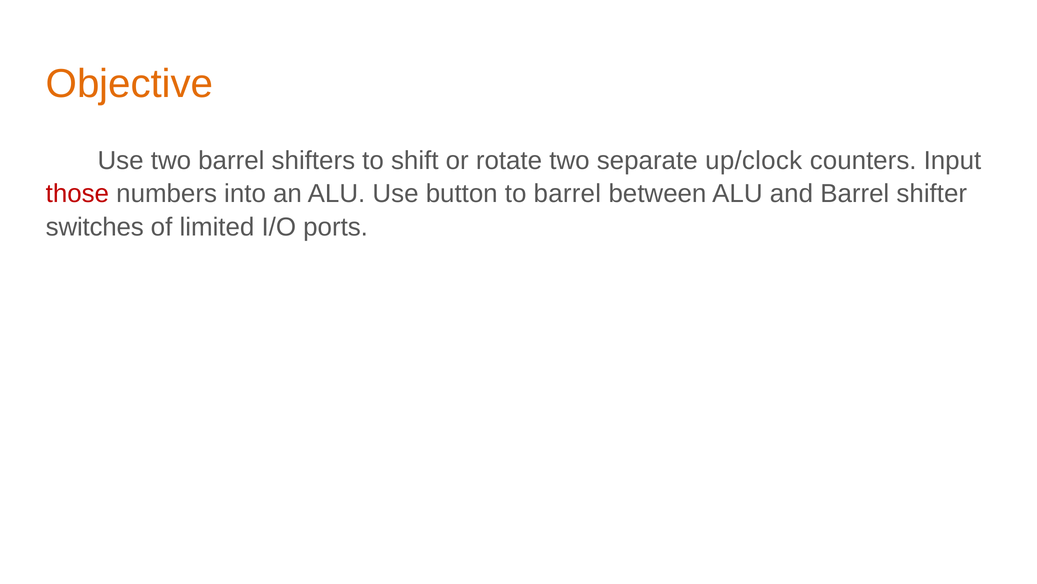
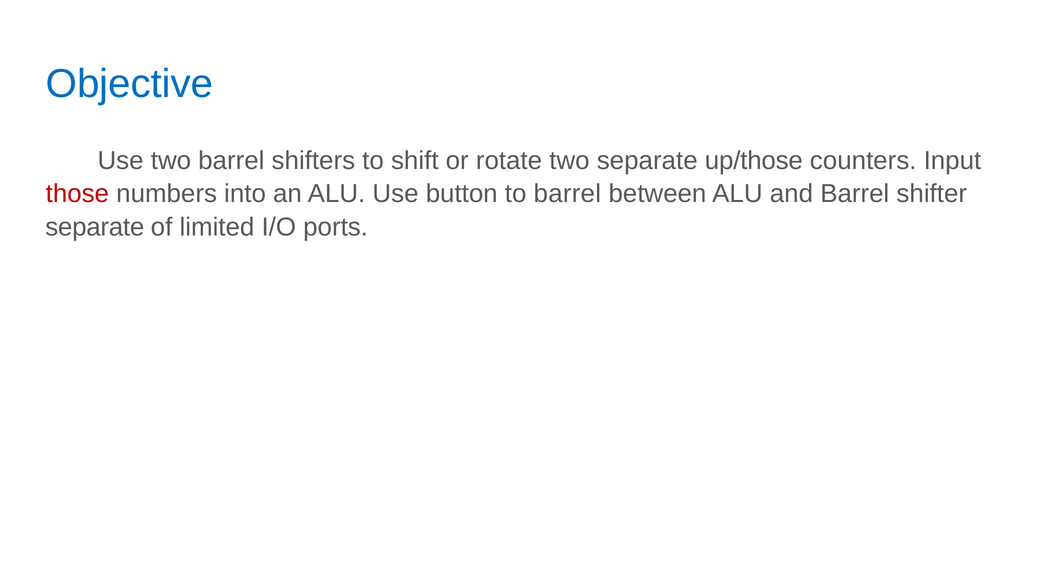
Objective colour: orange -> blue (130, 84)
up/clock: up/clock -> up/those (754, 160)
switches: switches -> separate (95, 227)
